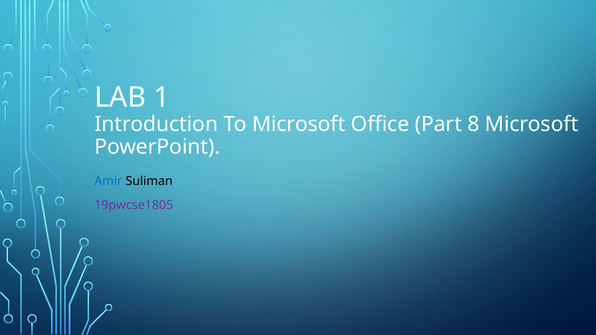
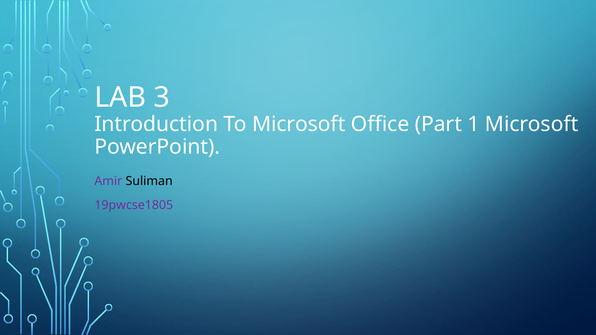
1: 1 -> 3 (162, 97)
8: 8 -> 1 (473, 124)
Amir colour: blue -> purple (108, 181)
